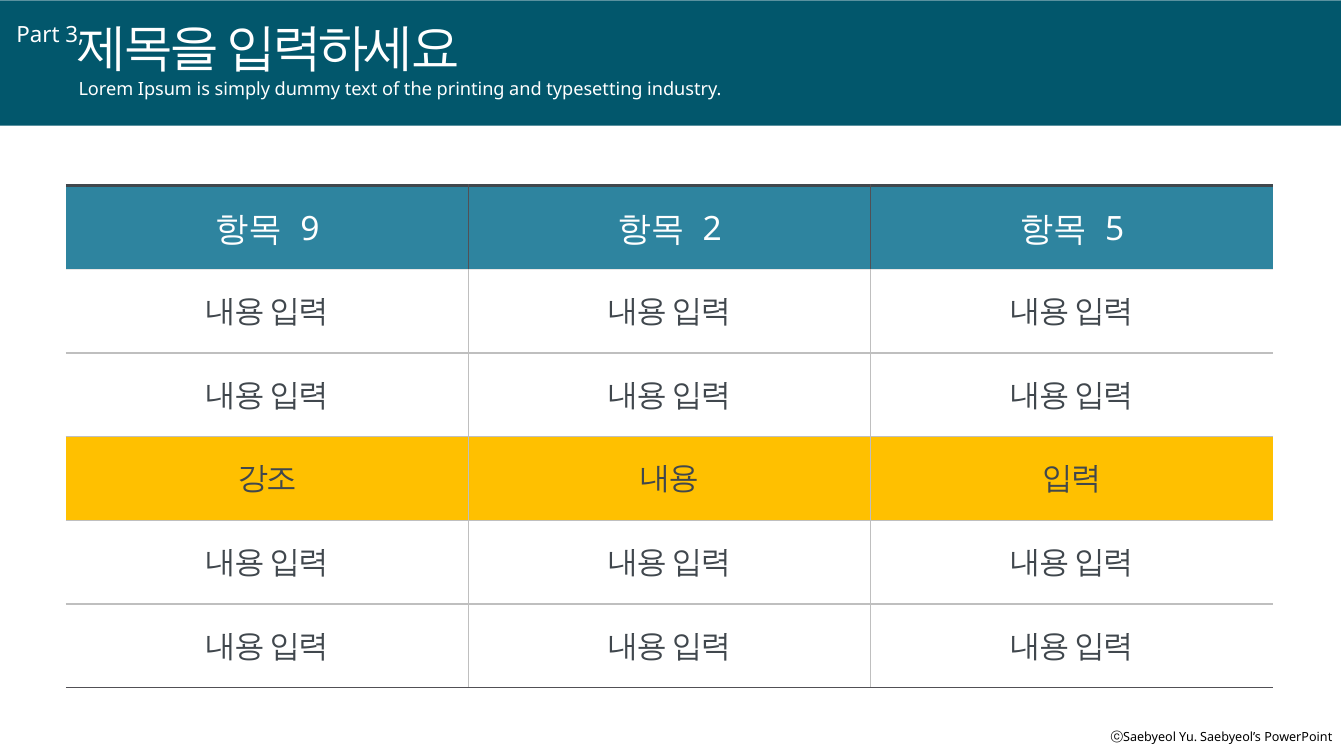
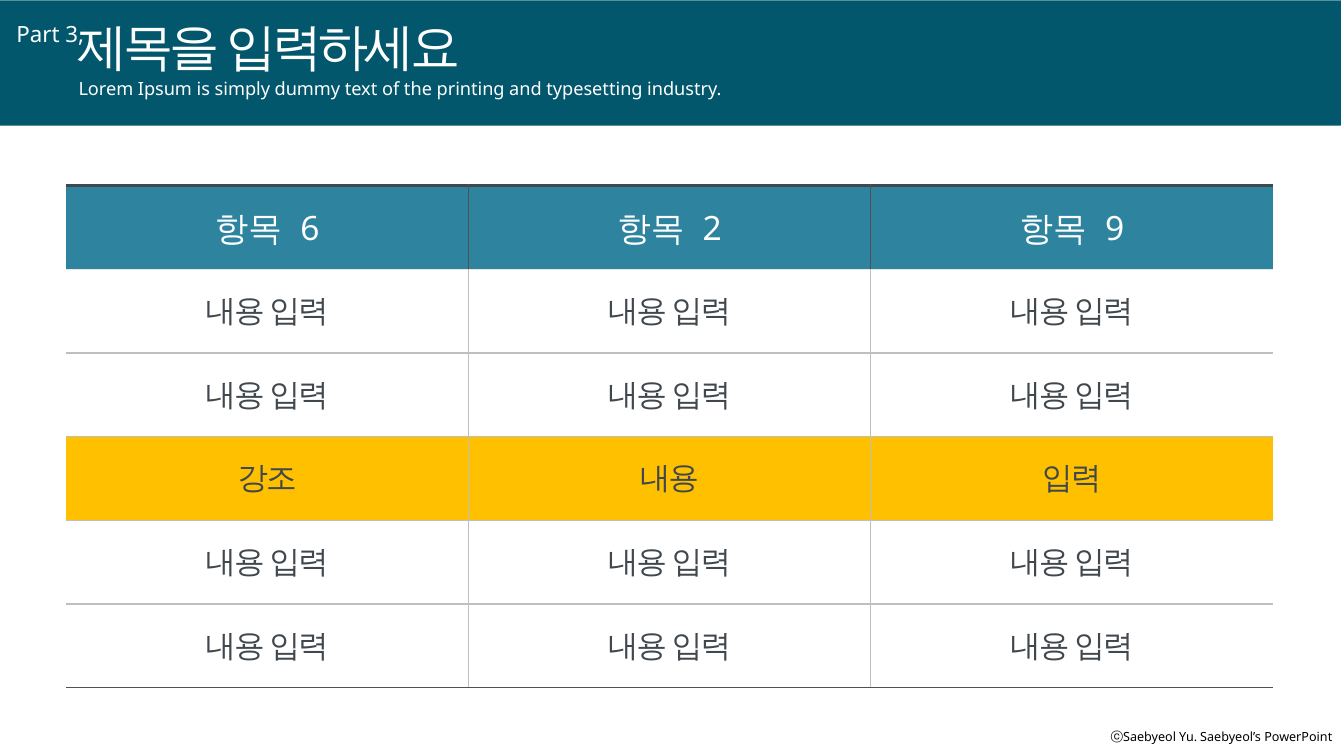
9: 9 -> 6 (310, 230)
5: 5 -> 9 (1115, 230)
